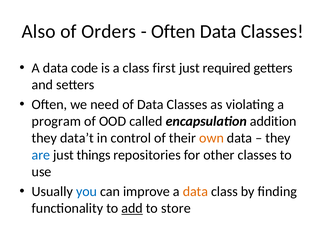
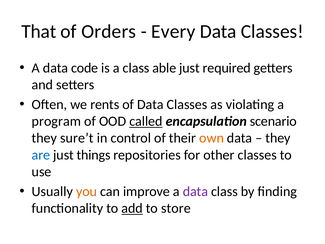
Also: Also -> That (39, 31)
Often: Often -> Every (173, 31)
first: first -> able (164, 68)
need: need -> rents (105, 104)
called underline: none -> present (146, 121)
addition: addition -> scenario (273, 121)
data’t: data’t -> sure’t (77, 138)
you colour: blue -> orange (86, 191)
data colour: orange -> purple (195, 191)
